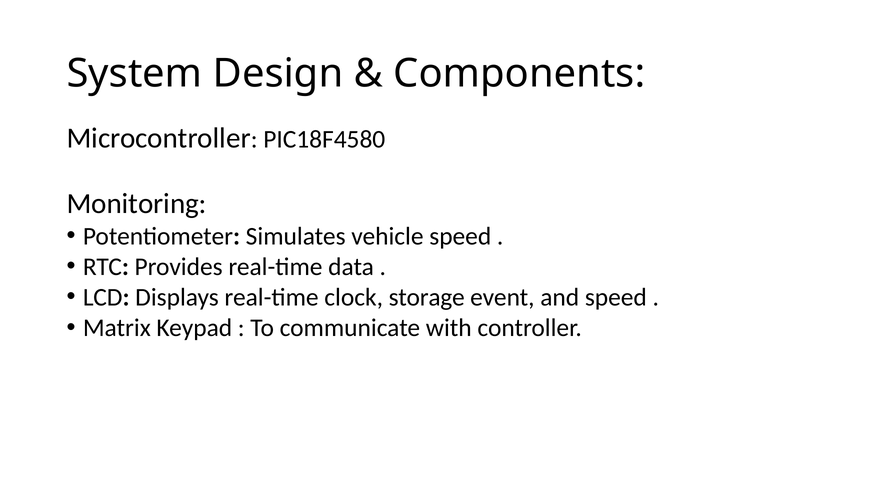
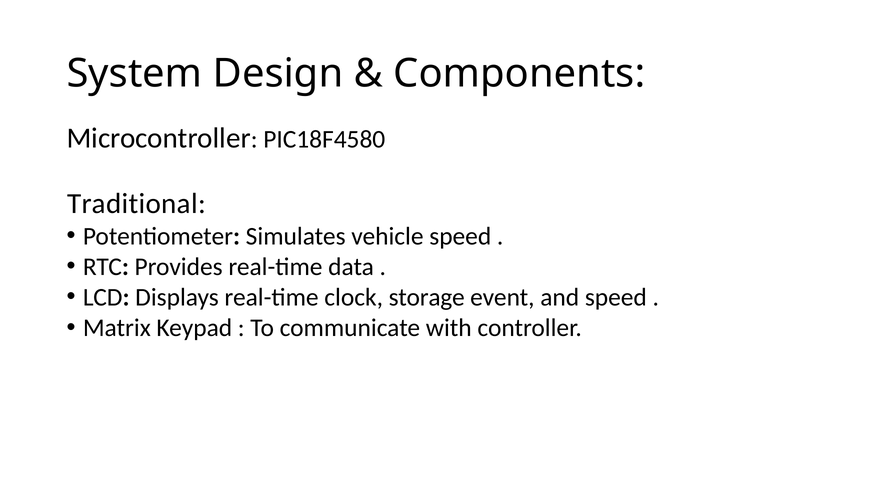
Monitoring: Monitoring -> Traditional (136, 204)
